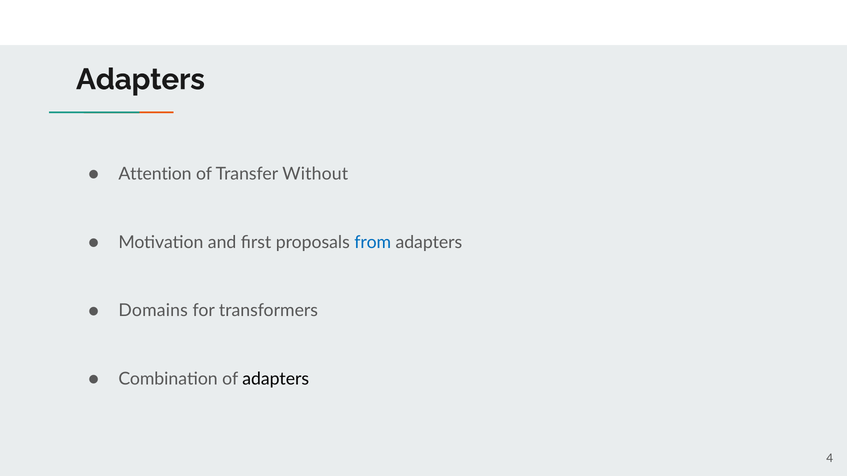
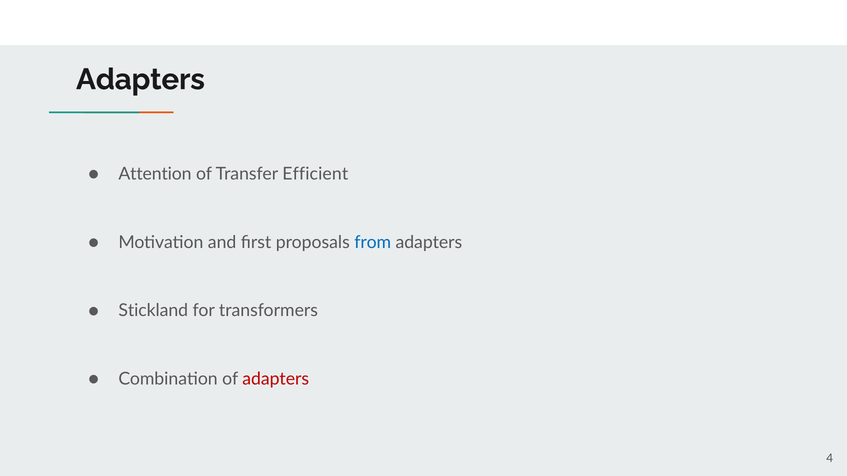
Without: Without -> Efficient (315, 174)
Domains: Domains -> Stickland (153, 311)
adapters colour: black -> red (276, 379)
